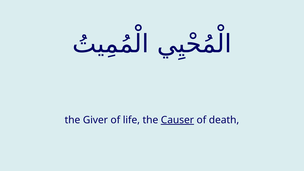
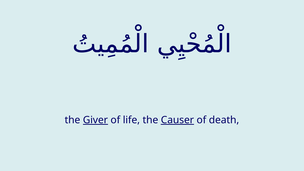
Giver underline: none -> present (95, 120)
